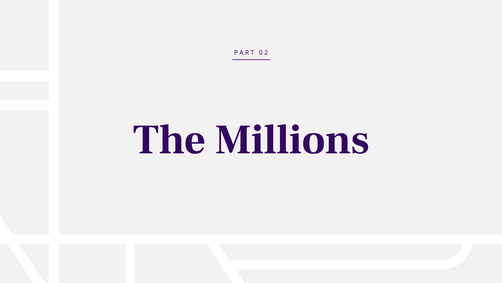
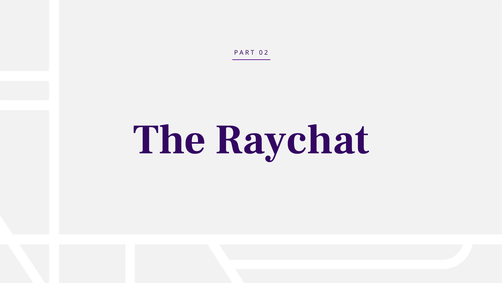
Millions: Millions -> Raychat (292, 139)
